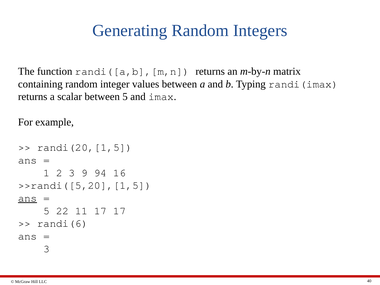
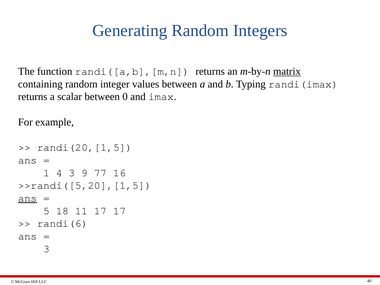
matrix underline: none -> present (287, 71)
between 5: 5 -> 0 (125, 97)
2: 2 -> 4 (59, 173)
94: 94 -> 77 (100, 173)
22: 22 -> 18 (62, 211)
